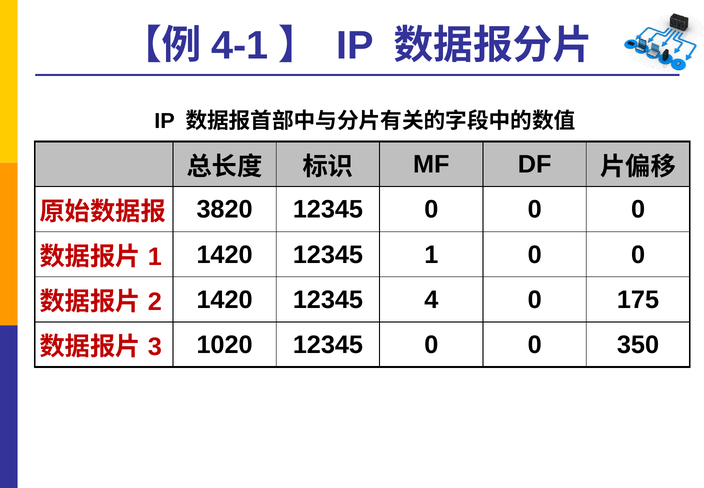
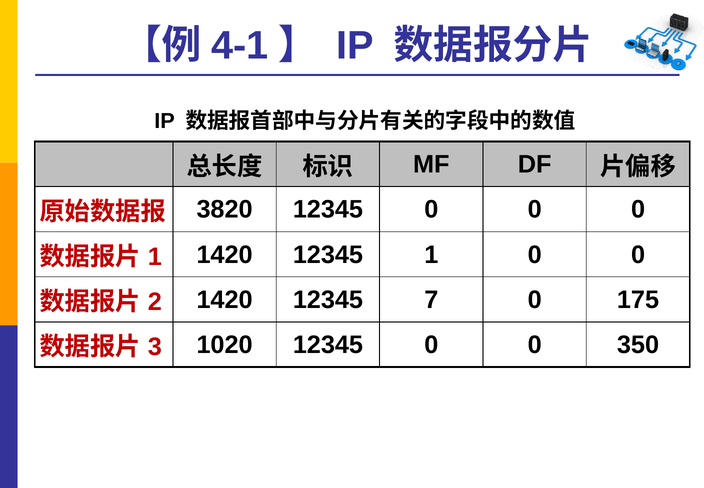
4: 4 -> 7 (431, 299)
